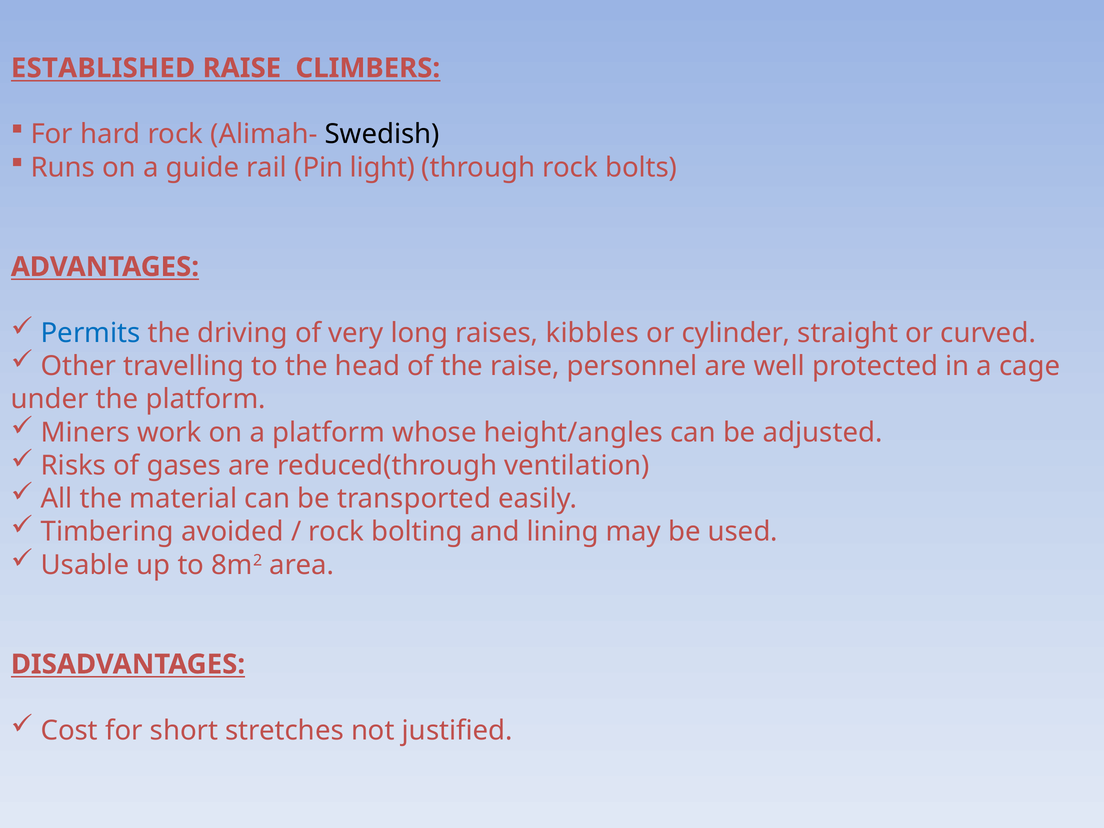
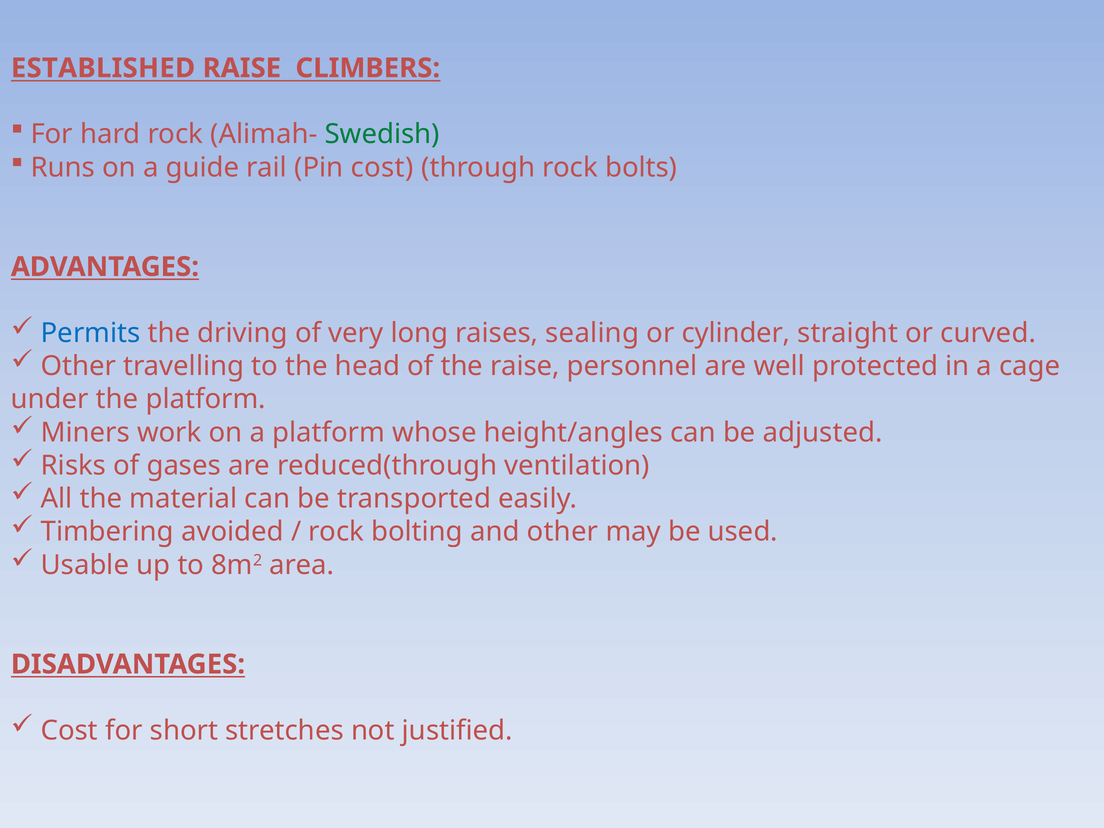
Swedish colour: black -> green (382, 134)
Pin light: light -> cost (382, 167)
kibbles: kibbles -> sealing (592, 333)
and lining: lining -> other (562, 532)
